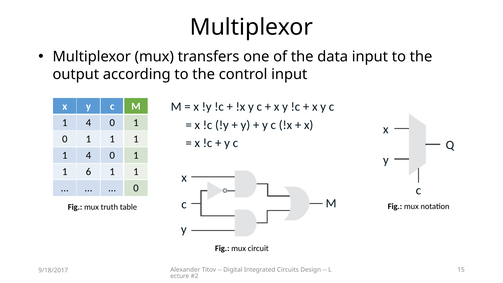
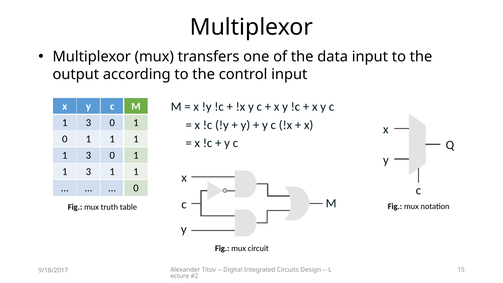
4: 4 -> 3 (88, 123)
4: 4 -> 3 (88, 155)
6: 6 -> 3 (88, 172)
